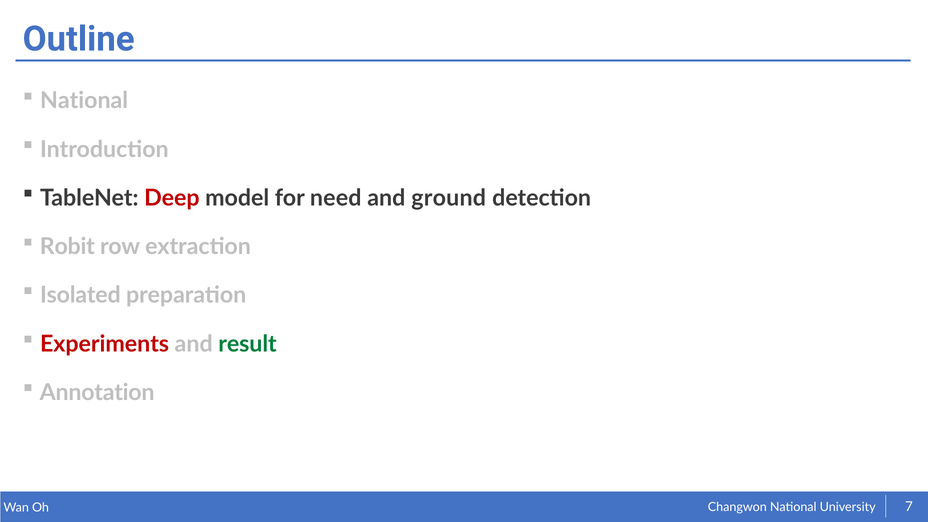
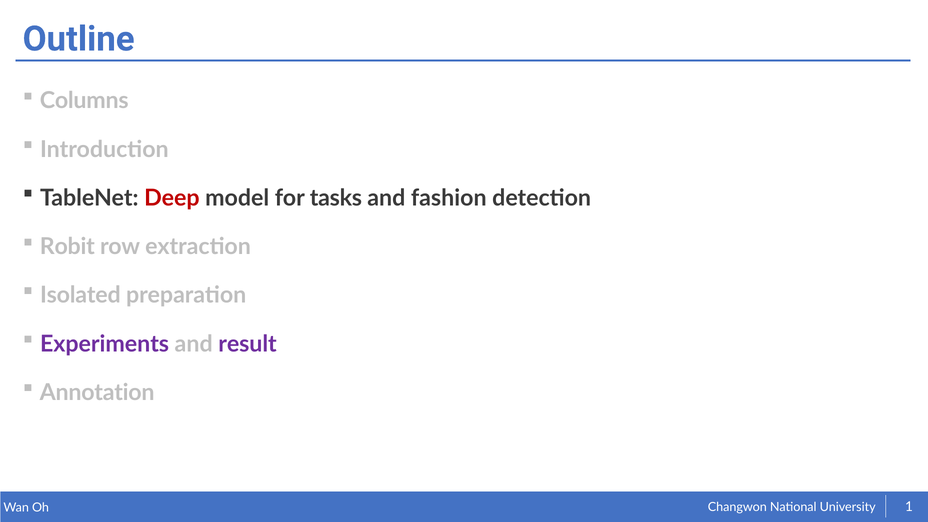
National: National -> Columns (84, 101)
need: need -> tasks (336, 198)
ground: ground -> fashion (449, 198)
Experiments colour: red -> purple (105, 344)
result colour: green -> purple (248, 344)
7: 7 -> 1 (909, 507)
